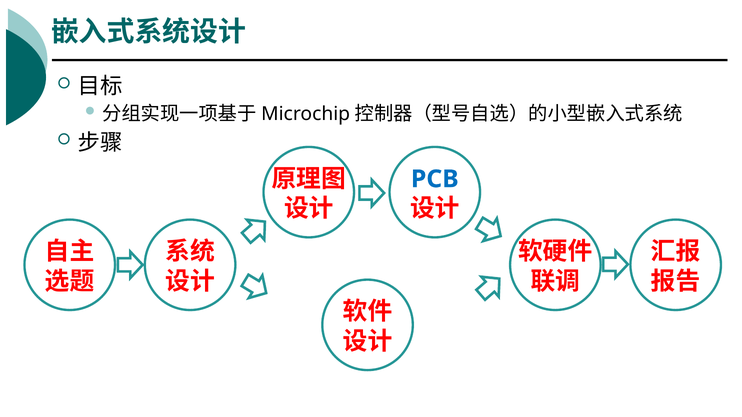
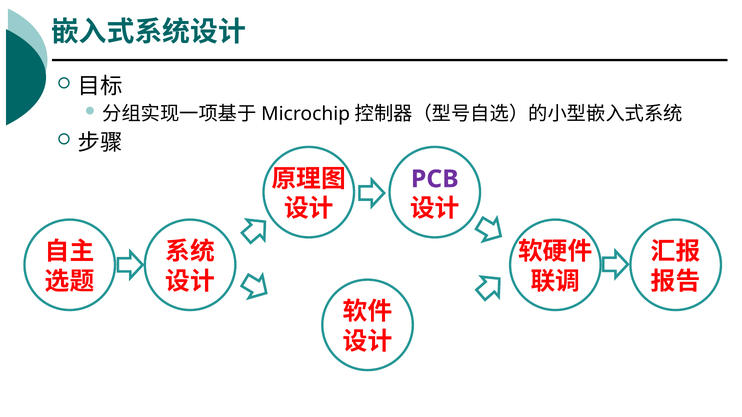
PCB colour: blue -> purple (435, 179)
